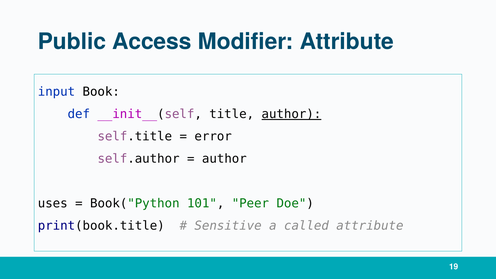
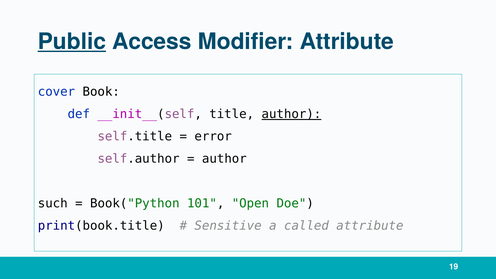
Public underline: none -> present (72, 42)
input: input -> cover (56, 92)
uses: uses -> such (53, 203)
Peer: Peer -> Open (250, 203)
